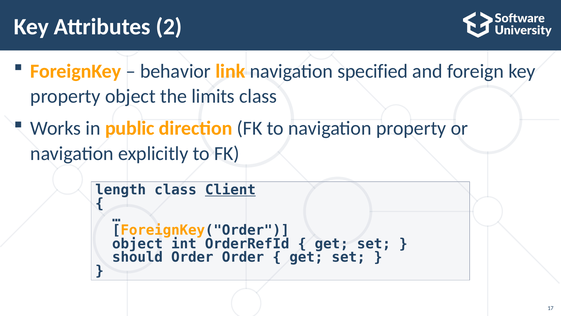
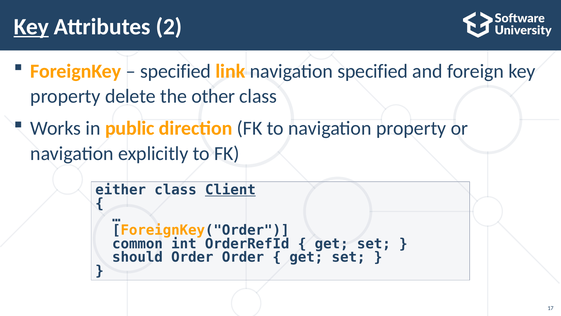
Key underline: none -> present (31, 27)
behavior: behavior -> specified (176, 71)
property object: object -> delete (130, 96)
limits: limits -> other (213, 96)
length: length -> either (121, 190)
object: object -> common (137, 243)
